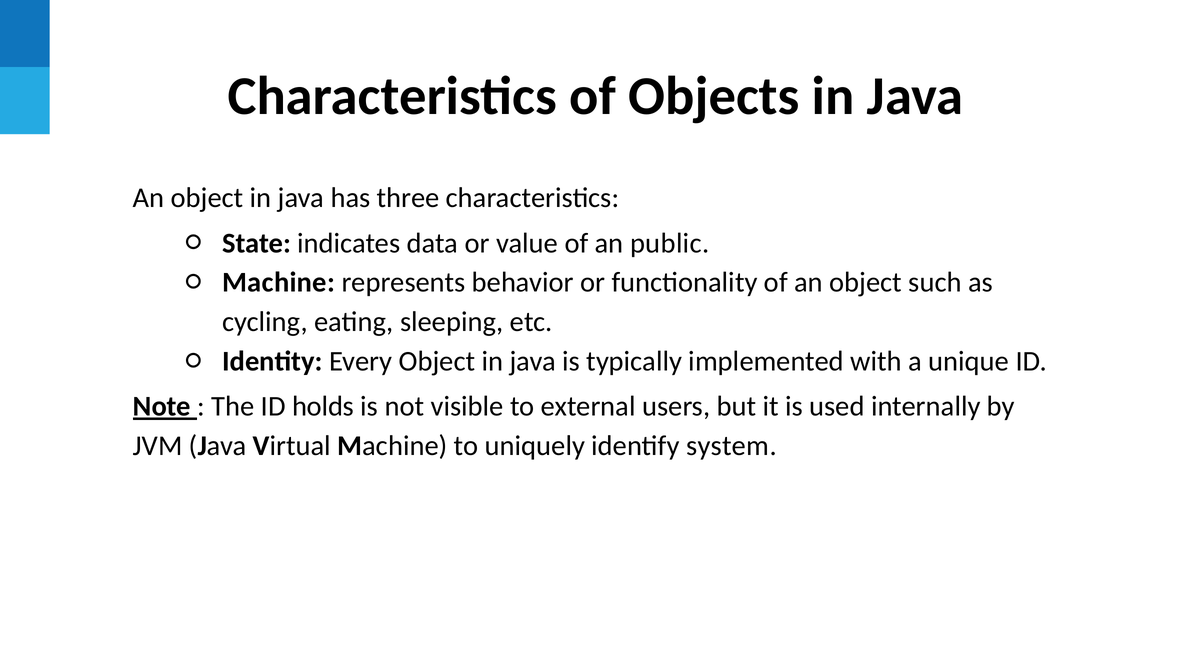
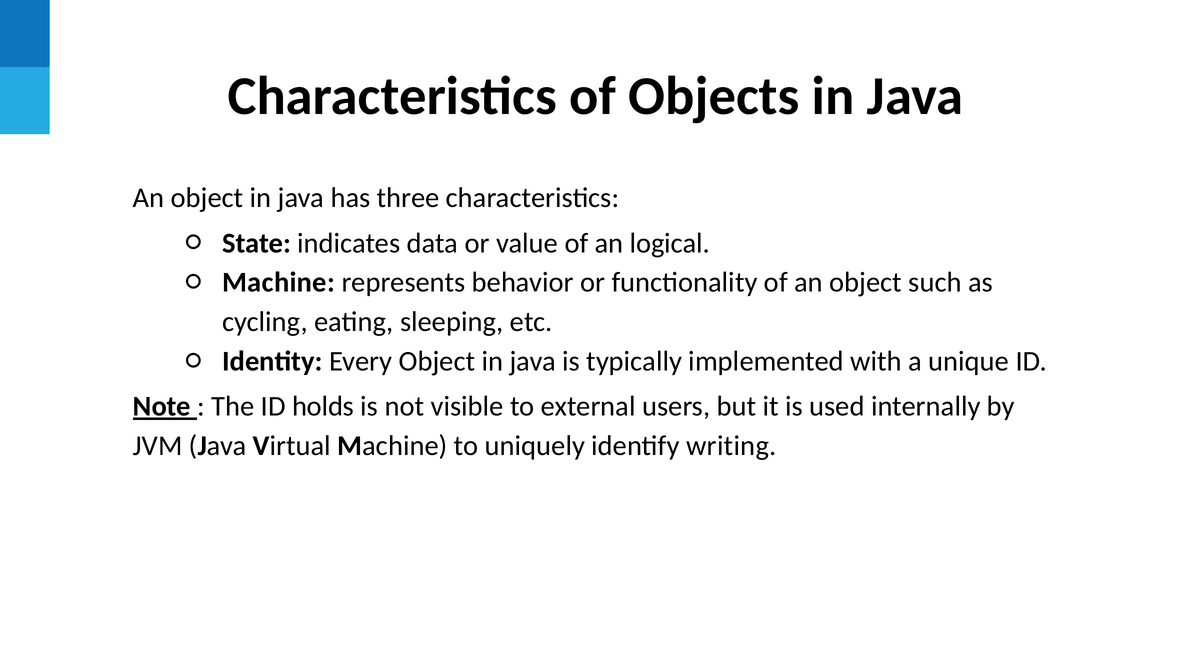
public: public -> logical (670, 243)
system: system -> writing (731, 446)
